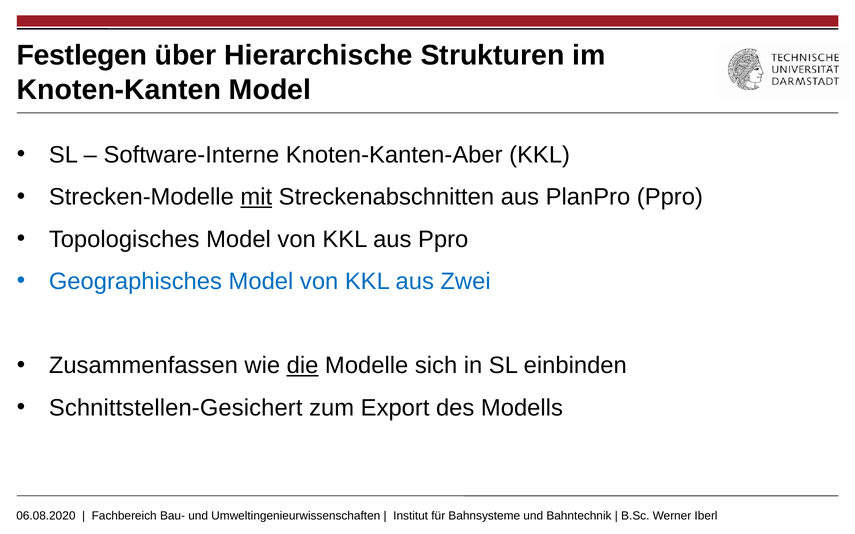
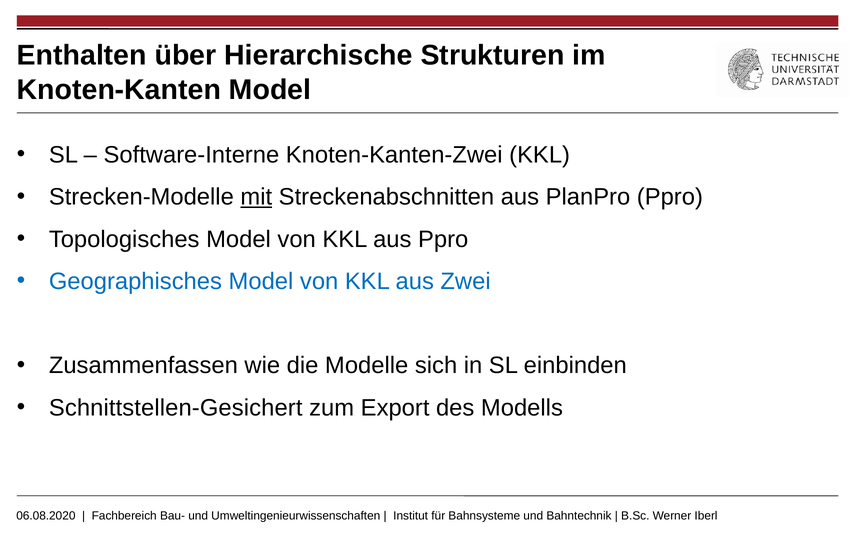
Festlegen: Festlegen -> Enthalten (82, 56)
Knoten-Kanten-Aber: Knoten-Kanten-Aber -> Knoten-Kanten-Zwei (394, 155)
die underline: present -> none (303, 366)
